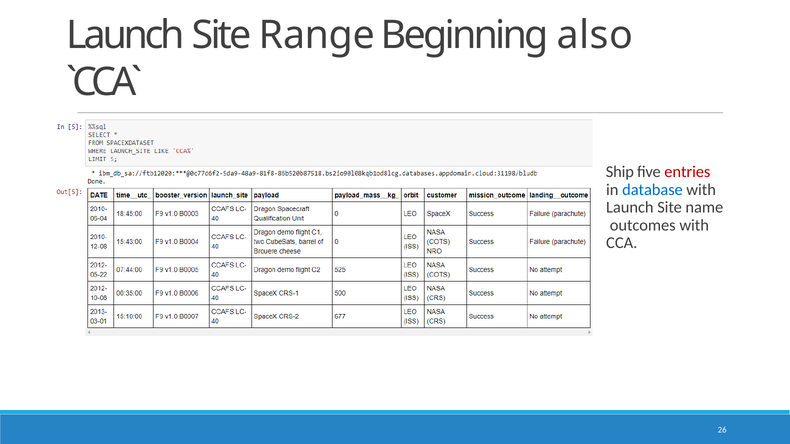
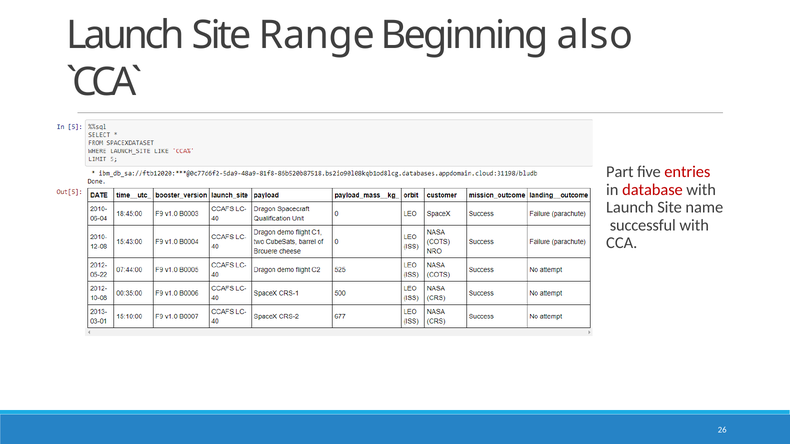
Ship: Ship -> Part (620, 172)
database colour: blue -> red (653, 190)
outcomes: outcomes -> successful (643, 225)
